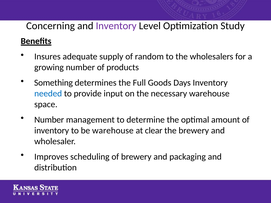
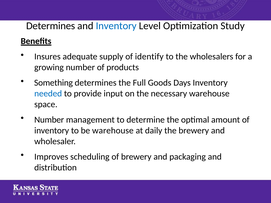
Concerning: Concerning -> Determines (51, 26)
Inventory colour: purple -> blue (116, 26)
random: random -> identify (149, 57)
clear: clear -> daily (154, 131)
